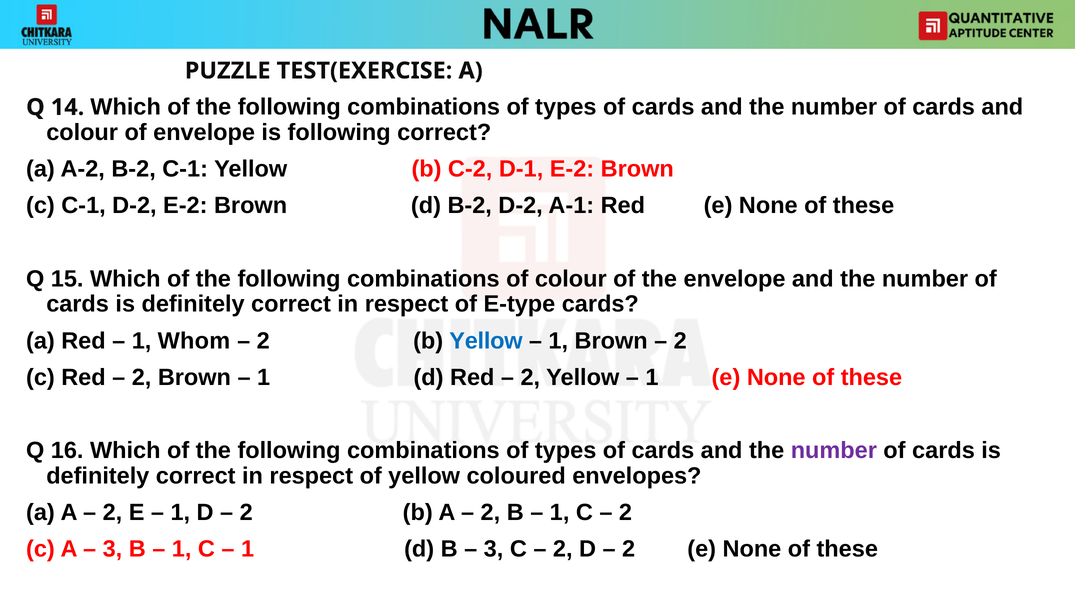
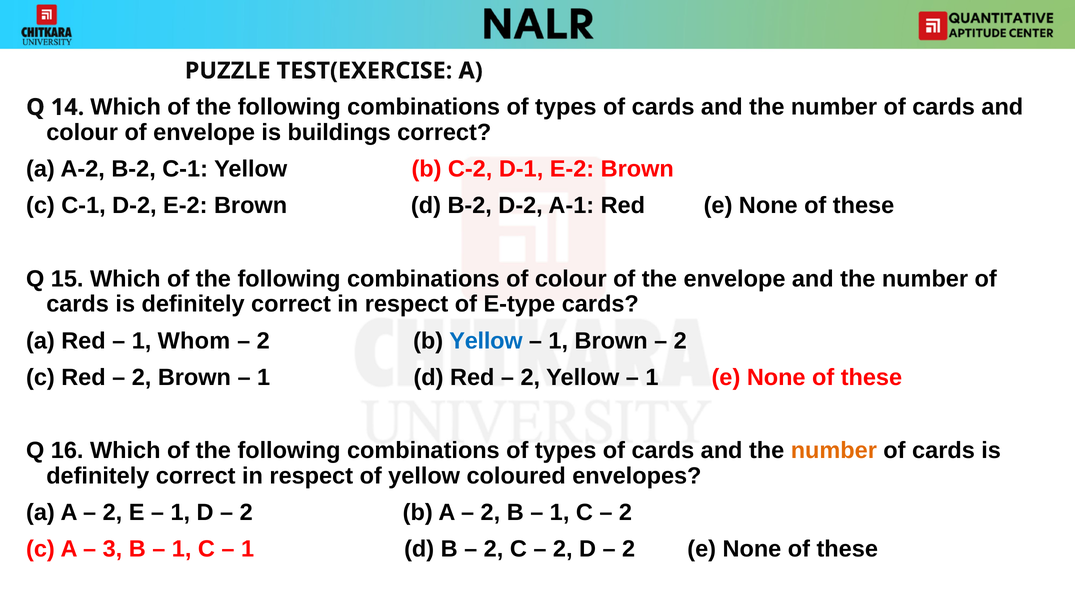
is following: following -> buildings (339, 133)
number colour: purple -> orange (834, 451)
3: 3 -> 2 (494, 550)
